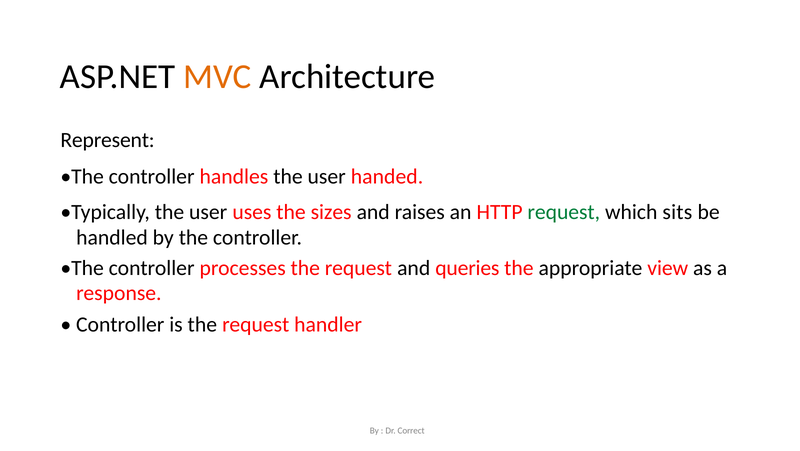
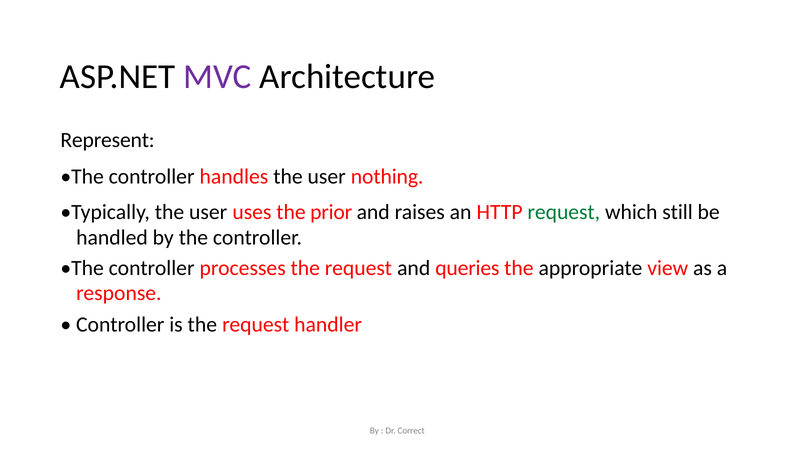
MVC colour: orange -> purple (217, 77)
handed: handed -> nothing (387, 176)
sizes: sizes -> prior (331, 212)
sits: sits -> still (678, 212)
